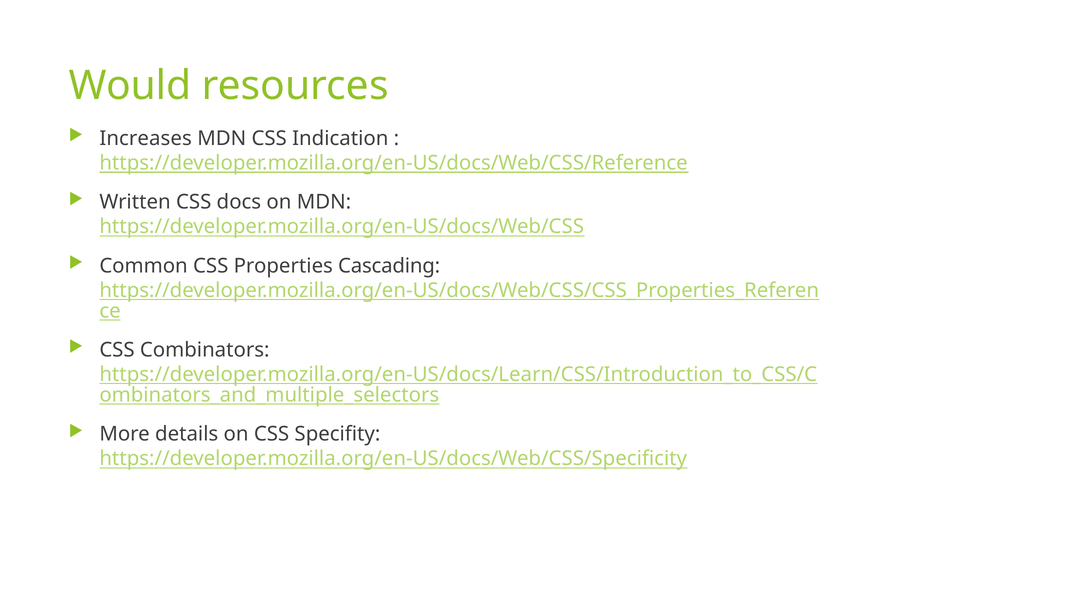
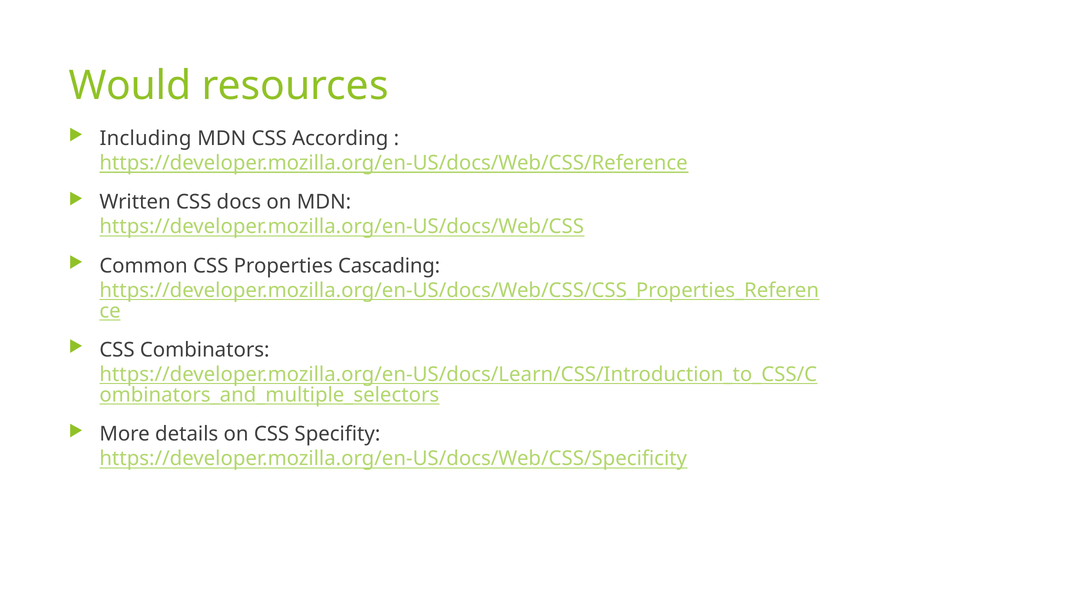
Increases: Increases -> Including (146, 139)
Indication: Indication -> According (340, 139)
